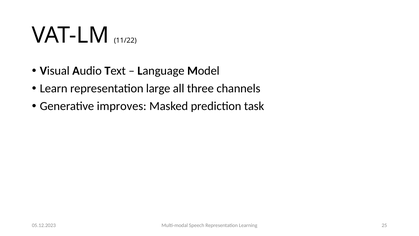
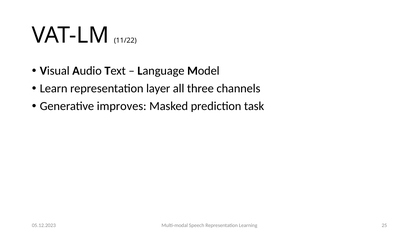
large: large -> layer (158, 88)
